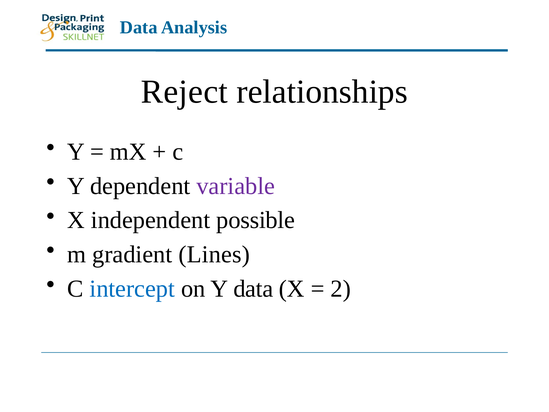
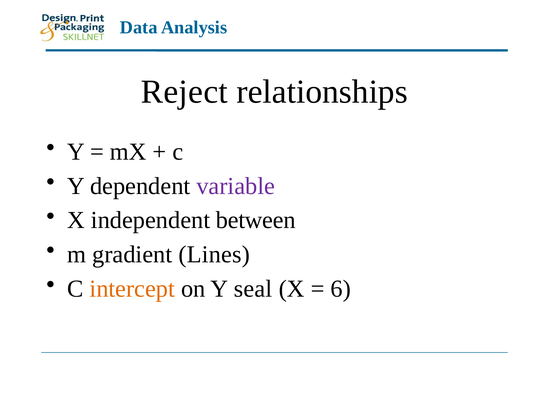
possible: possible -> between (256, 220)
intercept colour: blue -> orange (132, 288)
Y data: data -> seal (253, 288)
2: 2 -> 6 (341, 288)
